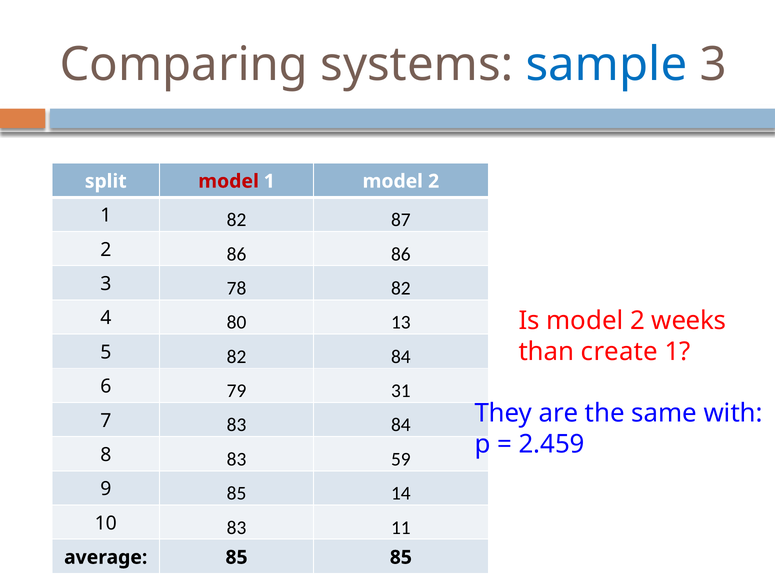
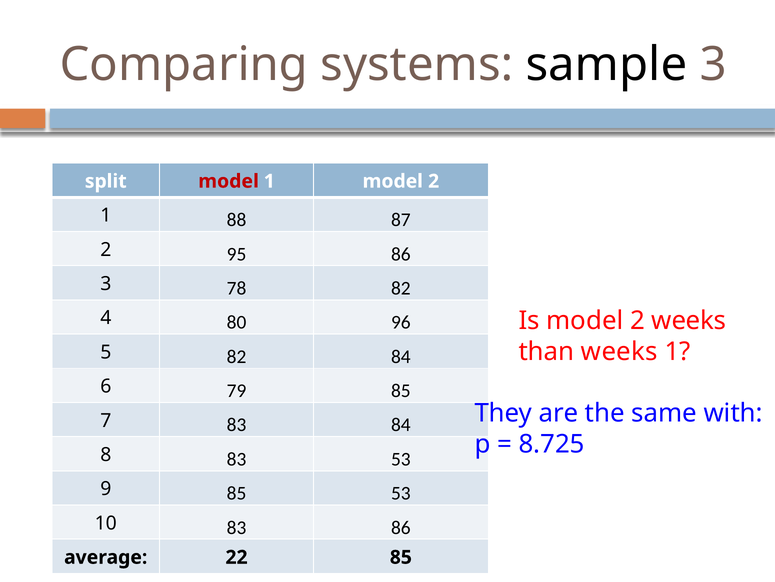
sample colour: blue -> black (606, 65)
1 82: 82 -> 88 (237, 220)
2 86: 86 -> 95 (237, 254)
13: 13 -> 96 (401, 322)
than create: create -> weeks (619, 351)
79 31: 31 -> 85 (401, 390)
2.459: 2.459 -> 8.725 (552, 444)
83 59: 59 -> 53 (401, 459)
85 14: 14 -> 53 (401, 493)
83 11: 11 -> 86 (401, 527)
average 85: 85 -> 22 (237, 557)
